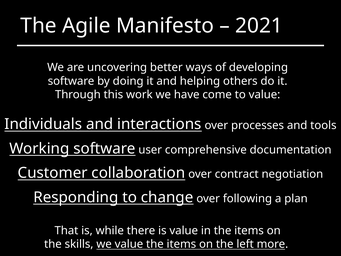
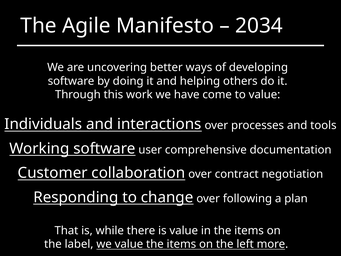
2021: 2021 -> 2034 (259, 26)
skills: skills -> label (79, 244)
